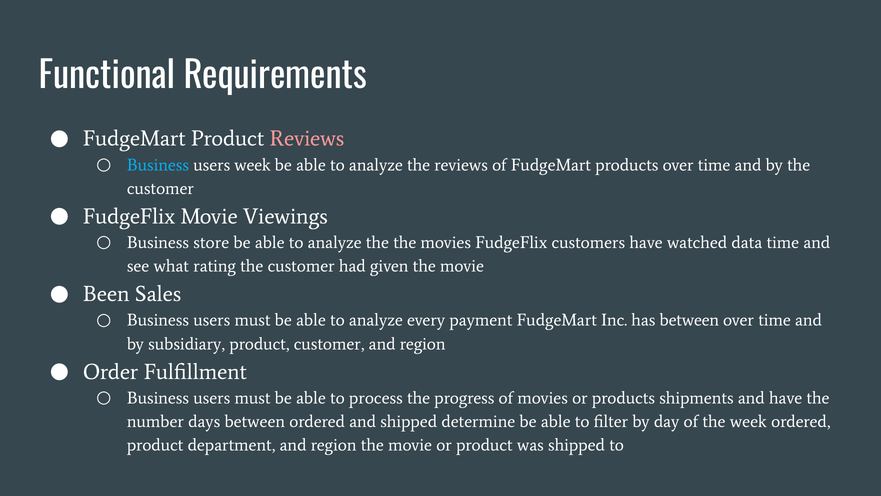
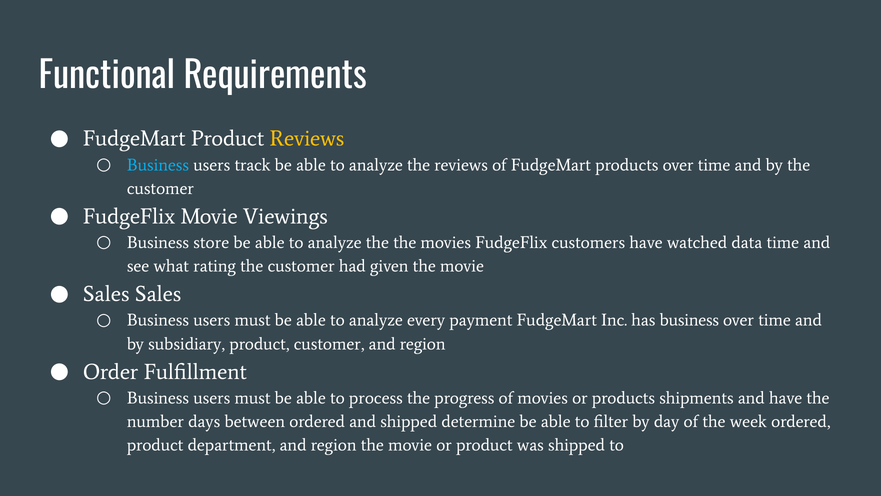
Reviews colour: pink -> yellow (307, 139)
users week: week -> track (253, 165)
Been: Been -> Sales (106, 294)
has between: between -> business (689, 320)
